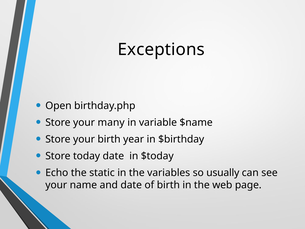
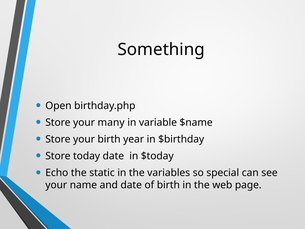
Exceptions: Exceptions -> Something (161, 49)
usually: usually -> special (223, 173)
